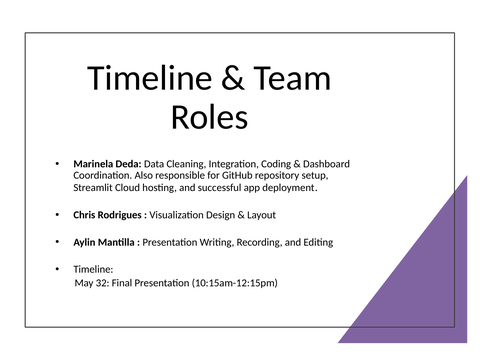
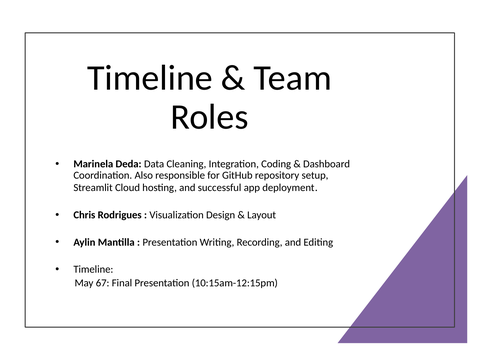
32: 32 -> 67 (103, 283)
